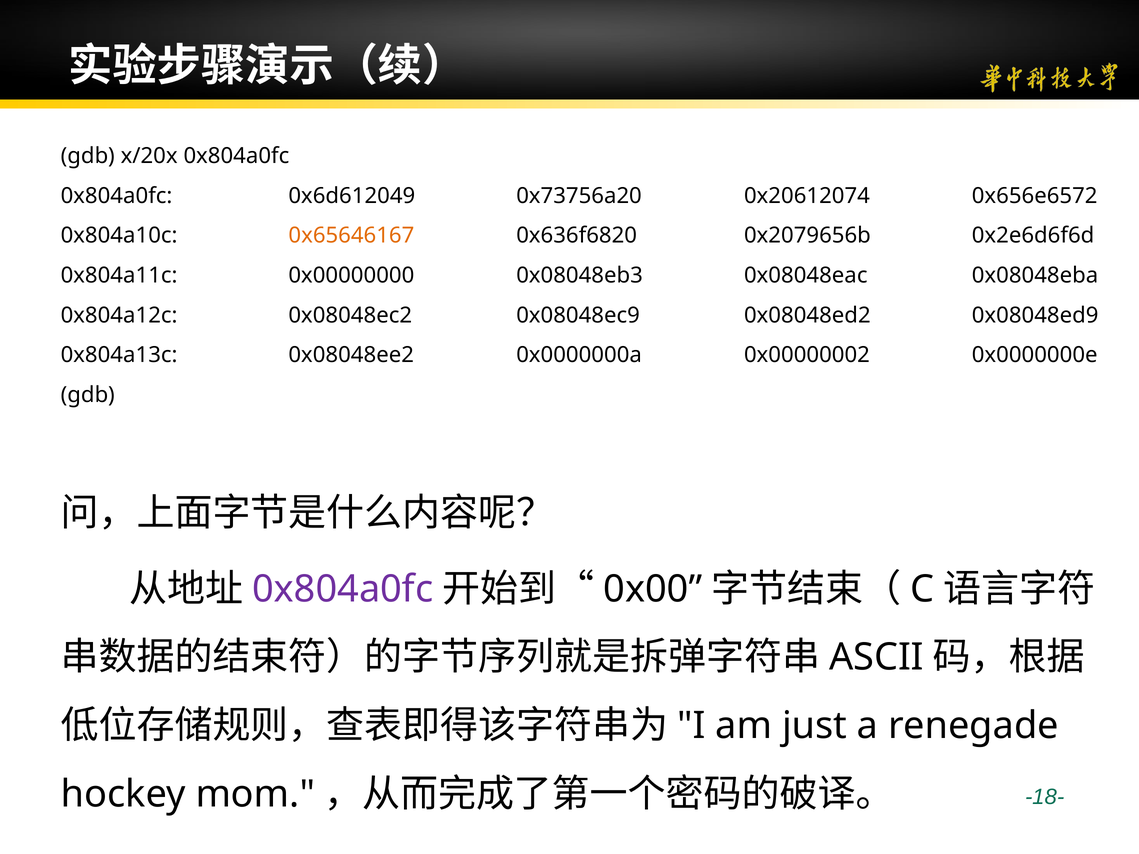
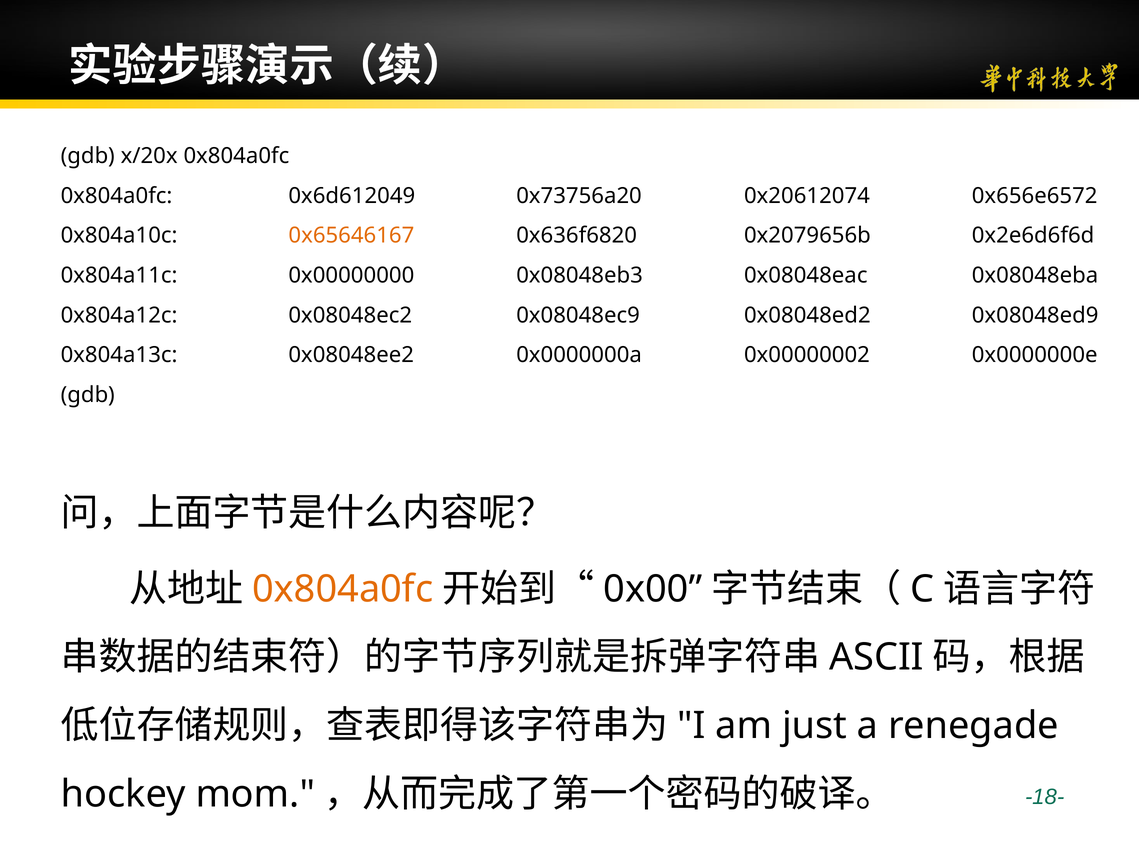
0x804a0fc colour: purple -> orange (343, 589)
